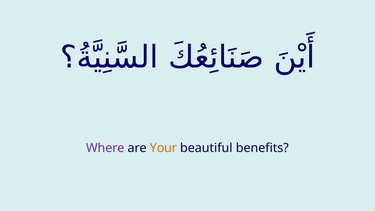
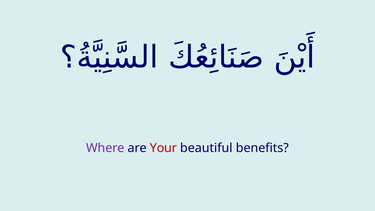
Your colour: orange -> red (163, 148)
